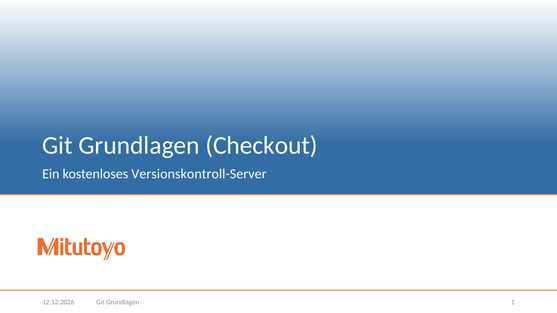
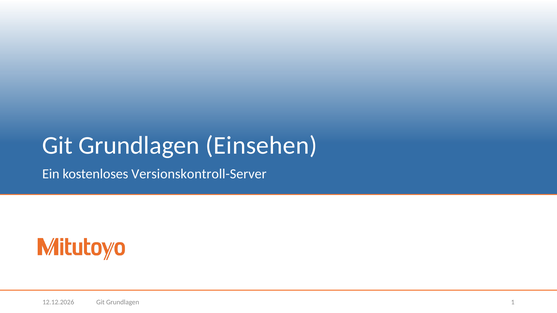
Checkout: Checkout -> Einsehen (261, 145)
